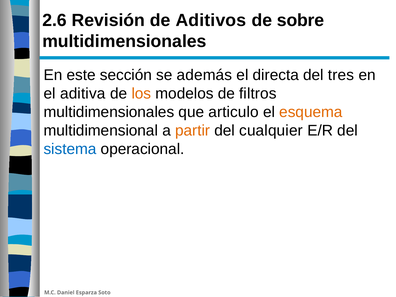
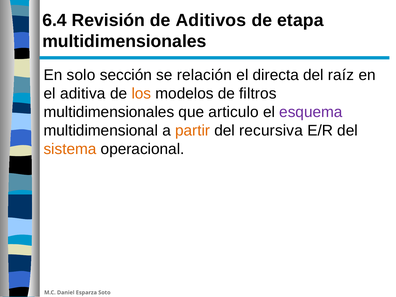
2.6: 2.6 -> 6.4 (54, 20)
sobre: sobre -> etapa (300, 20)
este: este -> solo (81, 75)
además: además -> relación (204, 75)
tres: tres -> raíz (341, 75)
esquema colour: orange -> purple (311, 112)
cualquier: cualquier -> recursiva (271, 130)
sistema colour: blue -> orange (70, 149)
